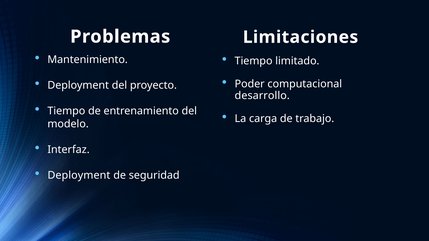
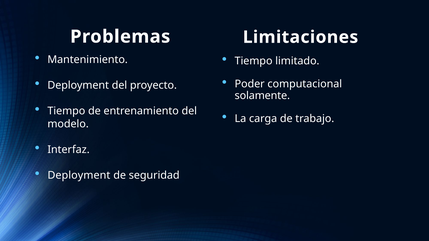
desarrollo: desarrollo -> solamente (262, 96)
